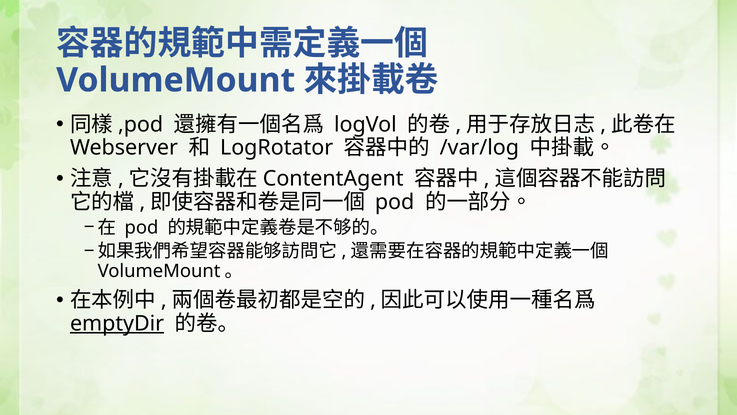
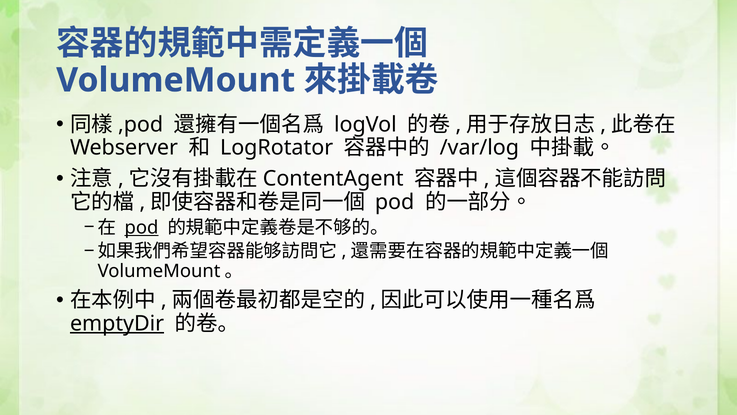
pod underline: none -> present (141, 227)
